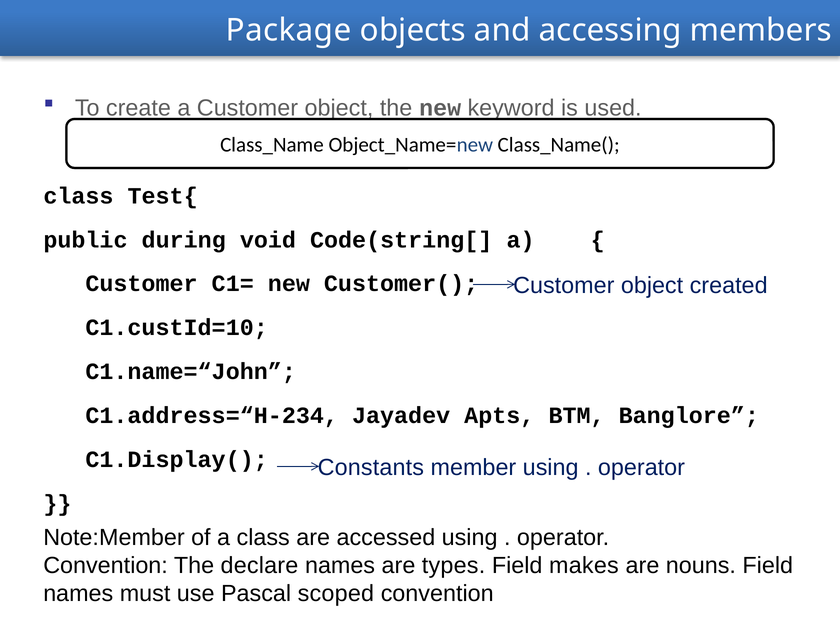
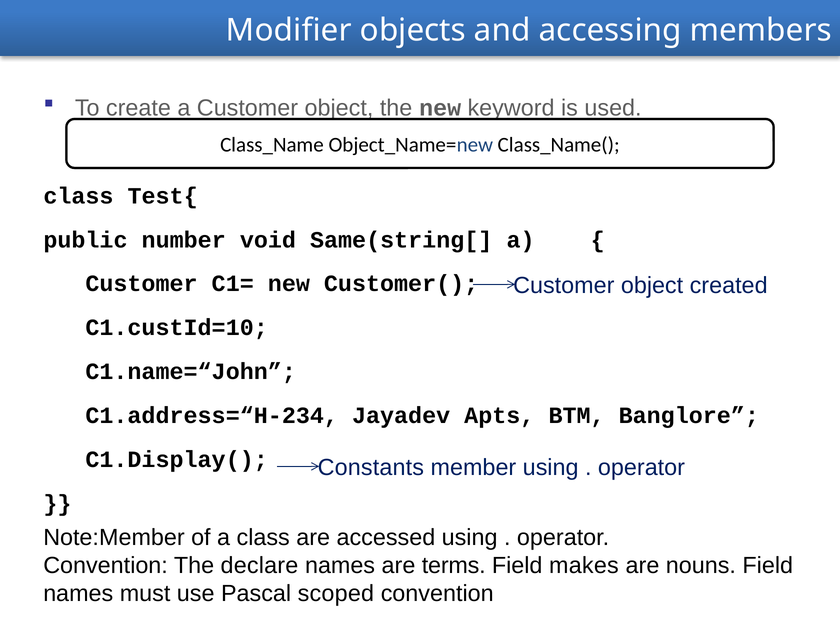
Package: Package -> Modifier (289, 30)
during: during -> number (184, 240)
Code(string[: Code(string[ -> Same(string[ (401, 240)
types: types -> terms (454, 566)
